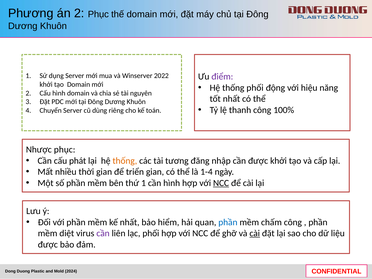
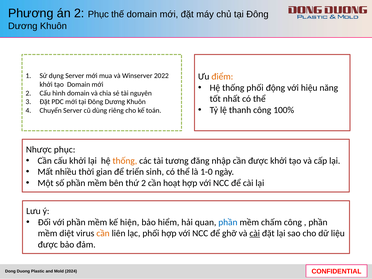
điểm colour: purple -> orange (222, 77)
cấu phát: phát -> khởi (78, 161)
triển gian: gian -> sinh (155, 172)
1-4: 1-4 -> 1-0 (206, 172)
thứ 1: 1 -> 2 (144, 183)
cần hình: hình -> hoạt (172, 183)
NCC underline: present -> none (221, 183)
kế nhất: nhất -> hiện (130, 222)
cần colour: purple -> orange (103, 233)
